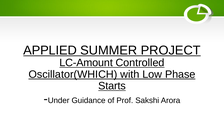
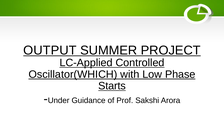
APPLIED: APPLIED -> OUTPUT (50, 50)
LC-Amount: LC-Amount -> LC-Applied (86, 63)
